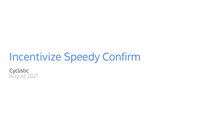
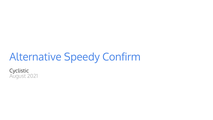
Incentivize: Incentivize -> Alternative (35, 57)
